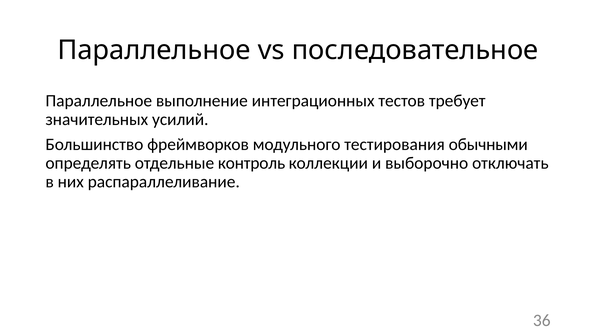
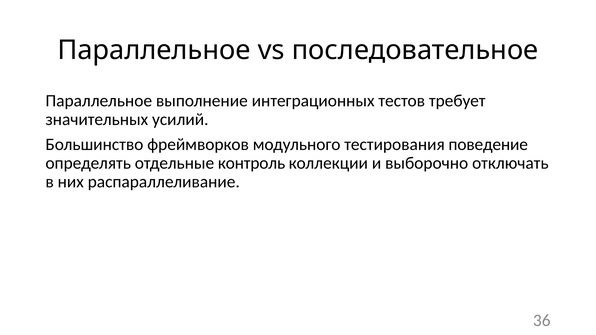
обычными: обычными -> поведение (488, 144)
